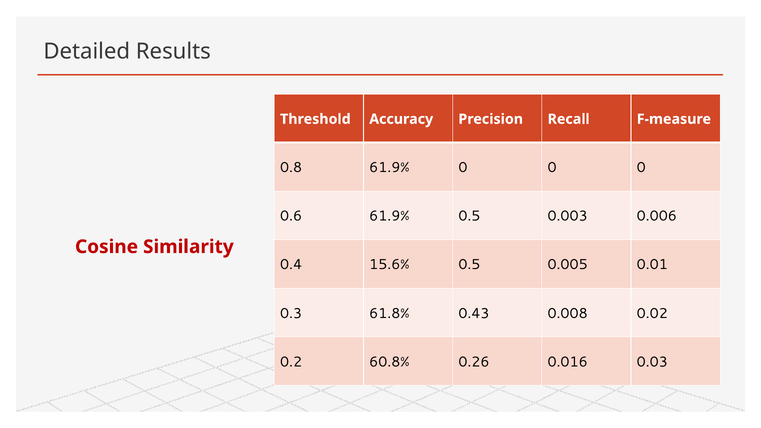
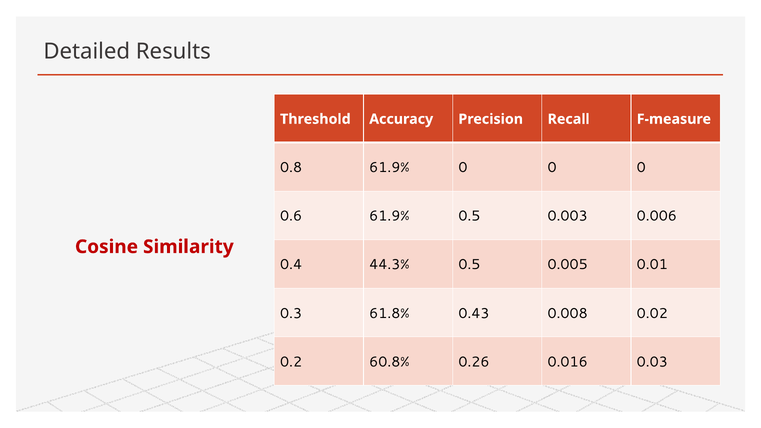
15.6%: 15.6% -> 44.3% (389, 265)
